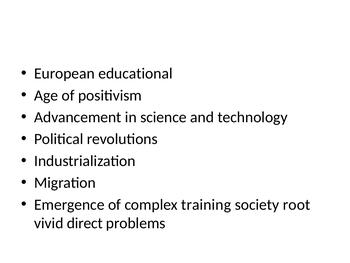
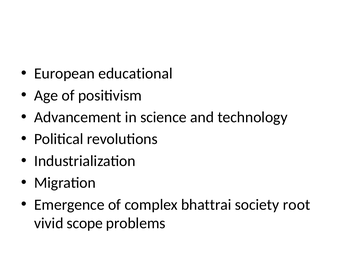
training: training -> bhattrai (206, 204)
direct: direct -> scope (85, 223)
